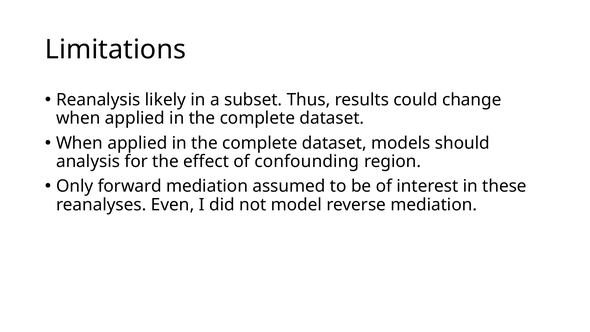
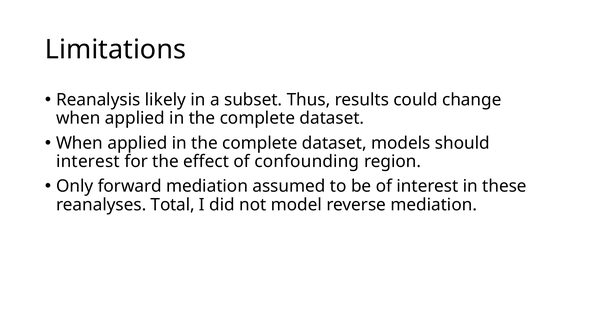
analysis: analysis -> interest (88, 162)
Even: Even -> Total (173, 205)
